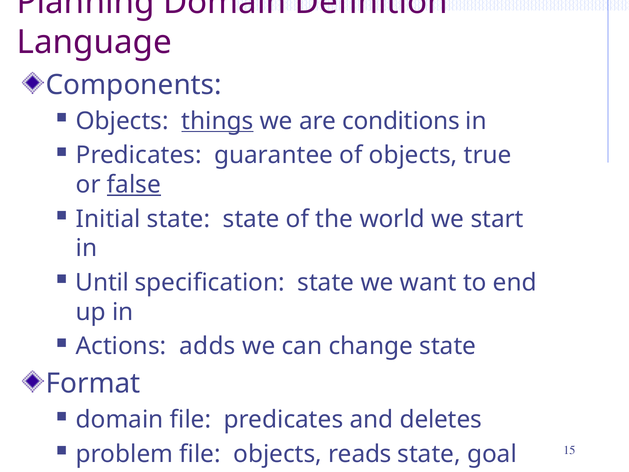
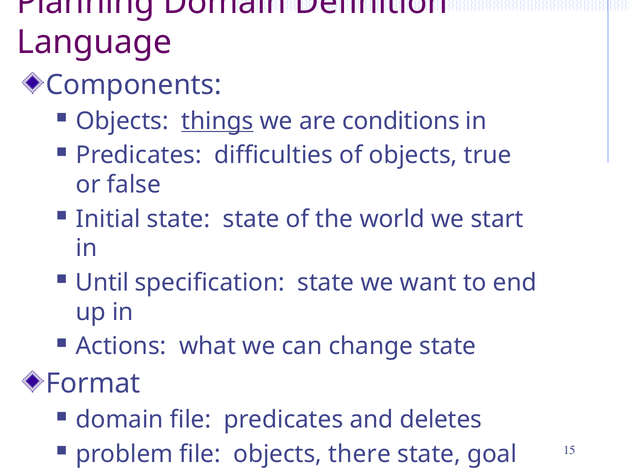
guarantee: guarantee -> difficulties (274, 155)
false underline: present -> none (134, 185)
adds: adds -> what (208, 346)
reads: reads -> there (360, 454)
